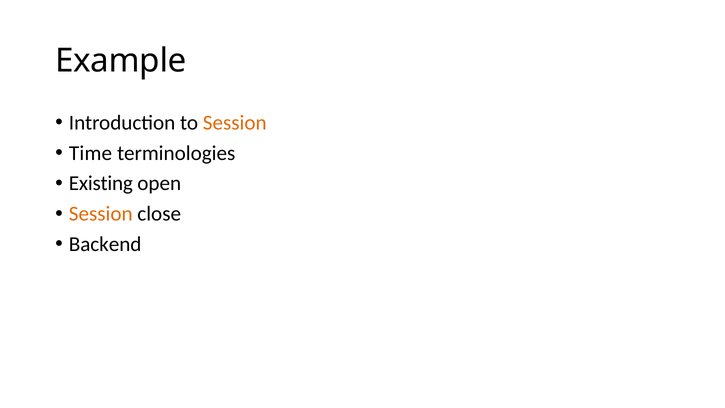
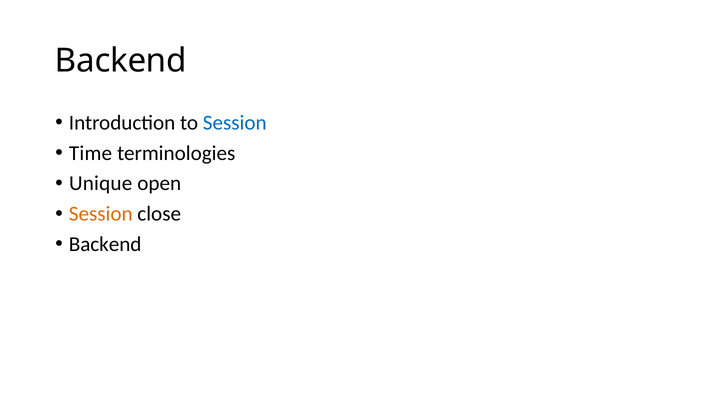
Example: Example -> Backend (121, 61)
Session colour: orange -> blue (235, 123)
Existing: Existing -> Unique (101, 183)
